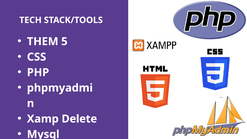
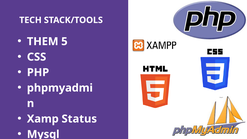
Delete: Delete -> Status (79, 119)
